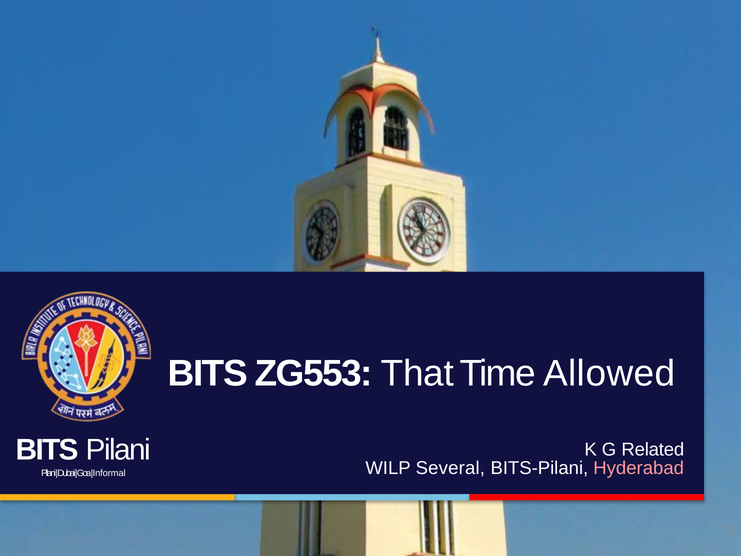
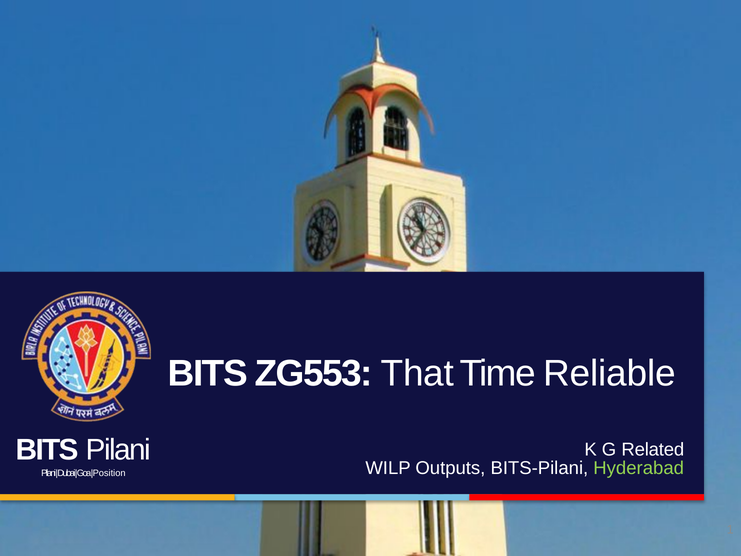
Allowed: Allowed -> Reliable (610, 373)
Several: Several -> Outputs (450, 468)
Hyderabad colour: pink -> light green (639, 468)
Informal: Informal -> Position (109, 473)
